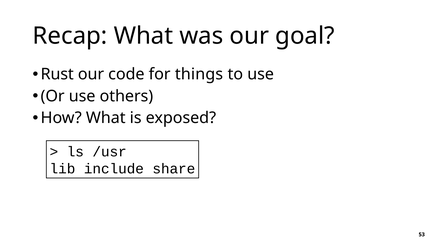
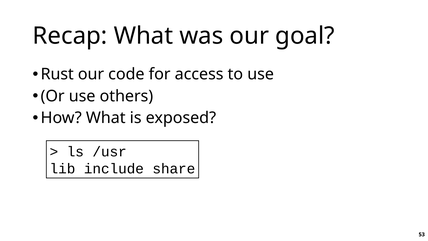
things: things -> access (199, 74)
